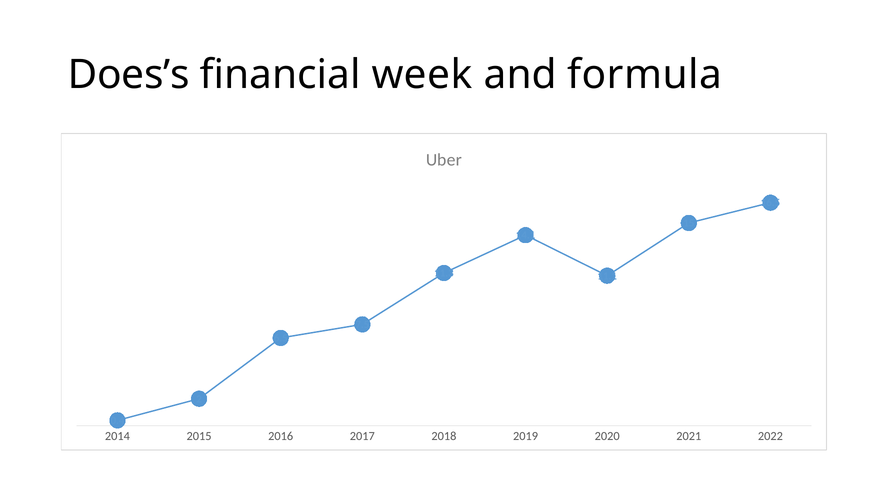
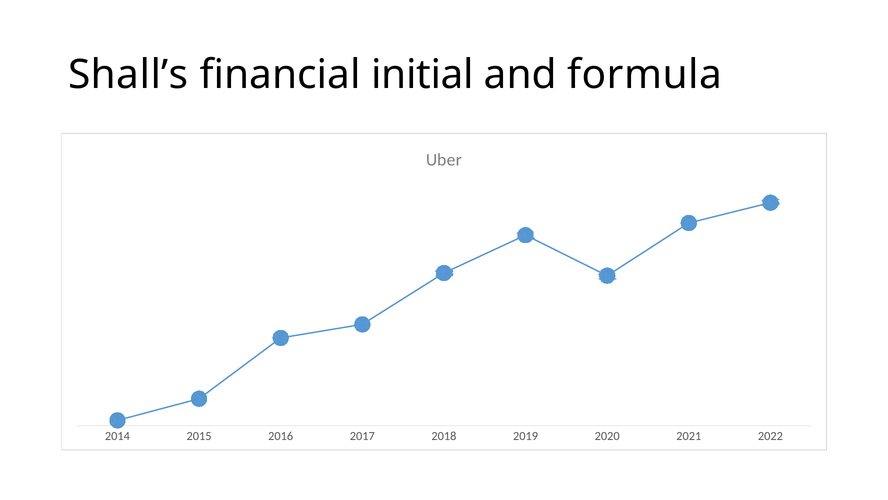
Does’s: Does’s -> Shall’s (128, 75)
week: week -> initial (422, 75)
